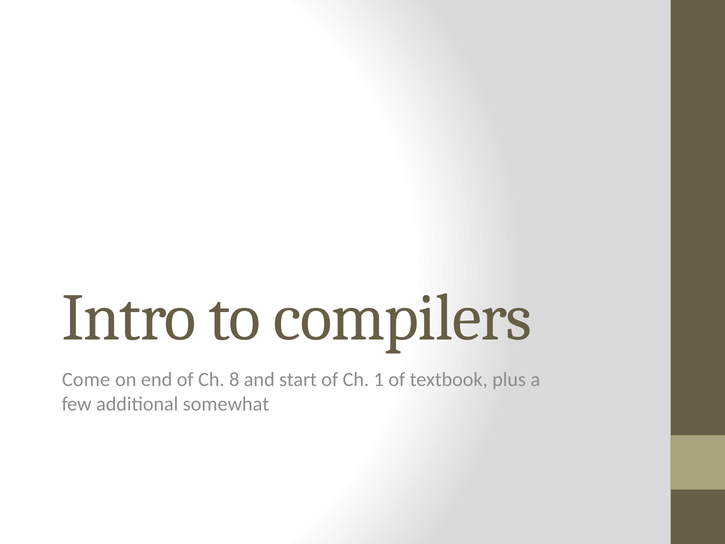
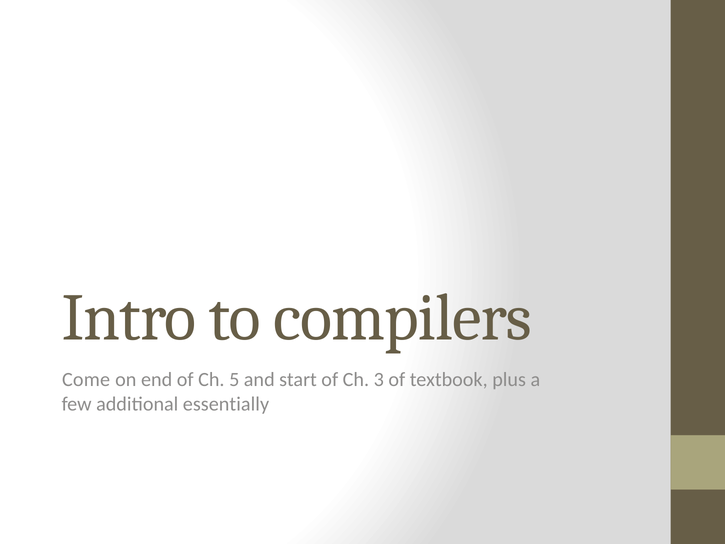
8: 8 -> 5 (234, 380)
1: 1 -> 3 (379, 380)
somewhat: somewhat -> essentially (226, 404)
